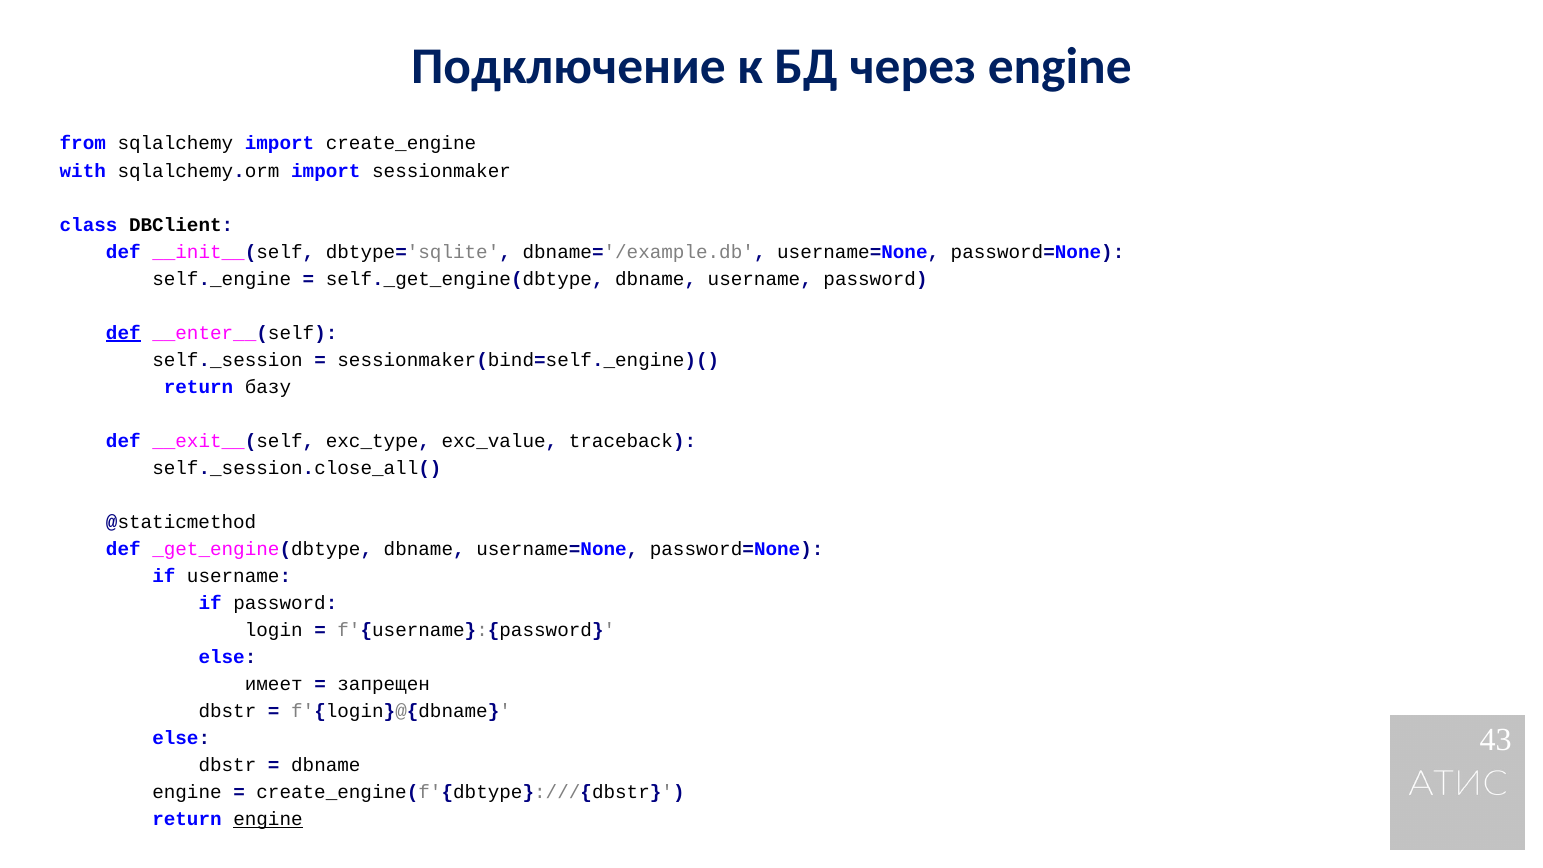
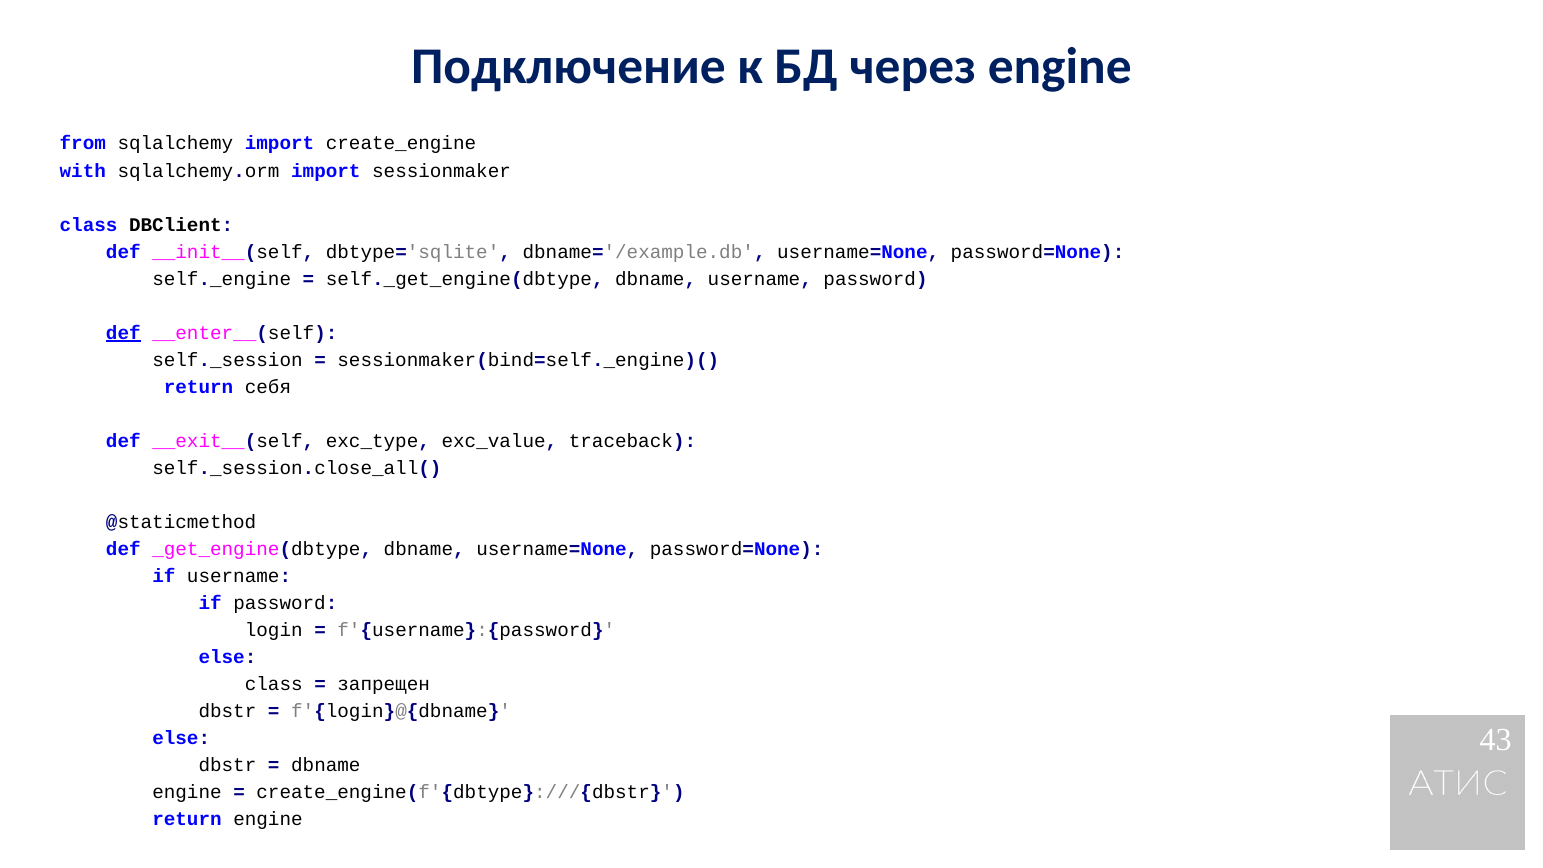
базу: базу -> себя (268, 387)
имеет: имеет -> class (274, 684)
engine underline: present -> none (268, 819)
